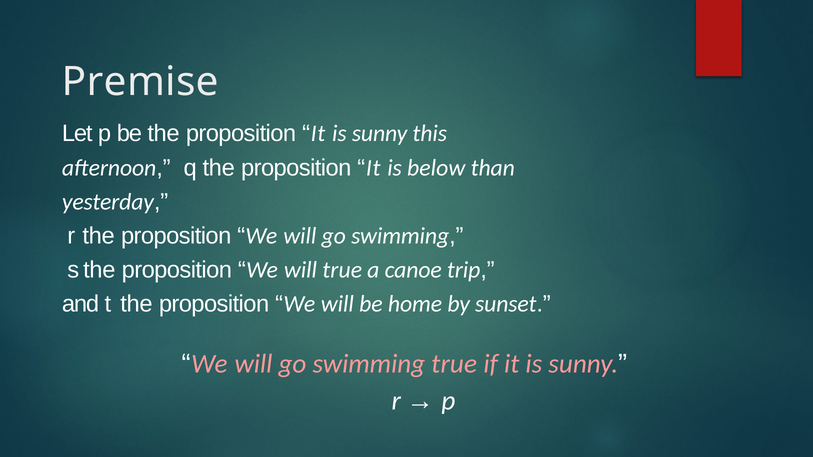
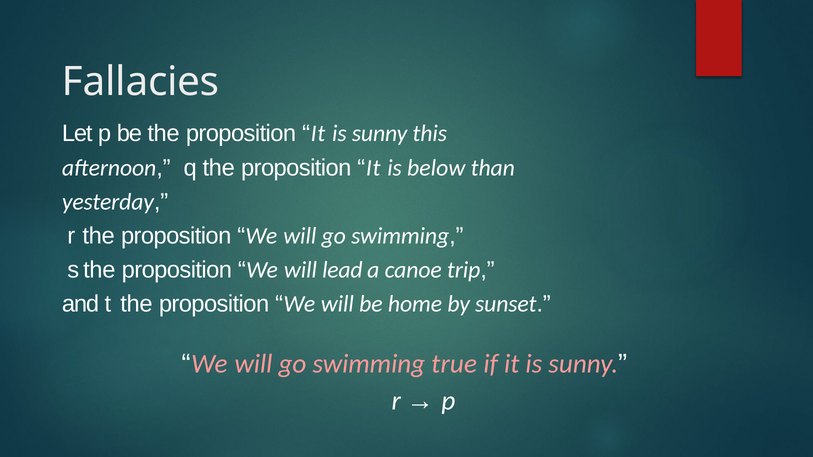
Premise: Premise -> Fallacies (141, 82)
will true: true -> lead (342, 270)
